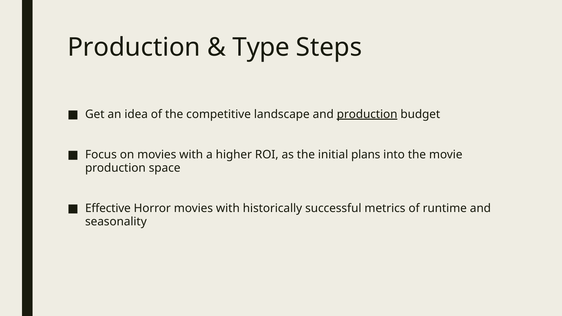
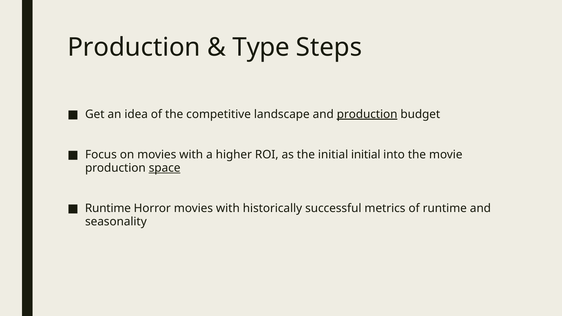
initial plans: plans -> initial (366, 155)
space underline: none -> present (165, 168)
Effective: Effective -> Runtime (108, 208)
